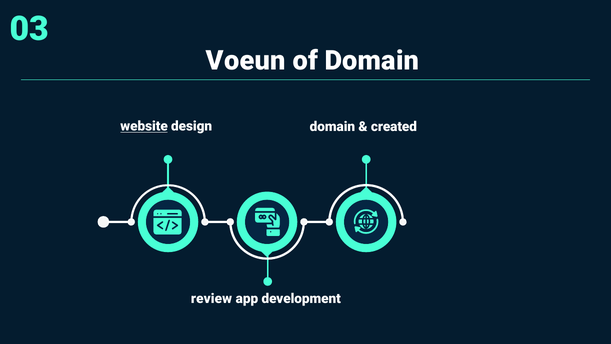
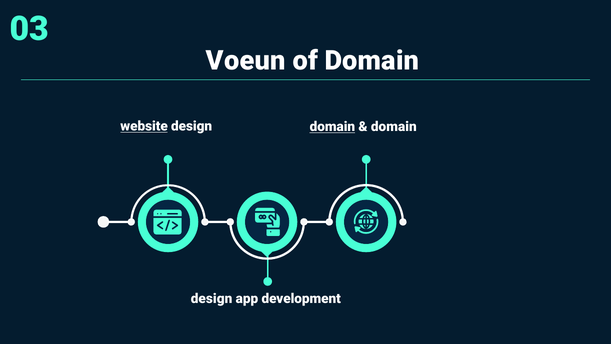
domain underline: none -> present (332, 127)
created: created -> domain (394, 127)
review: review -> design (212, 298)
